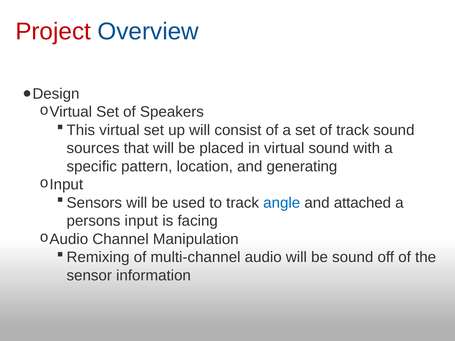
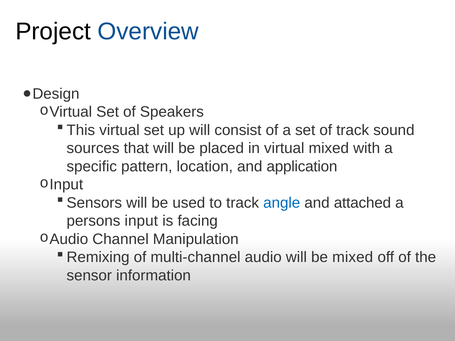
Project colour: red -> black (53, 32)
virtual sound: sound -> mixed (329, 148)
generating: generating -> application (302, 167)
be sound: sound -> mixed (353, 257)
